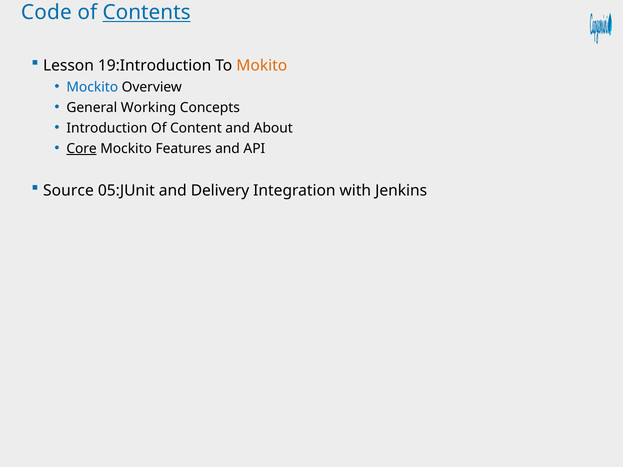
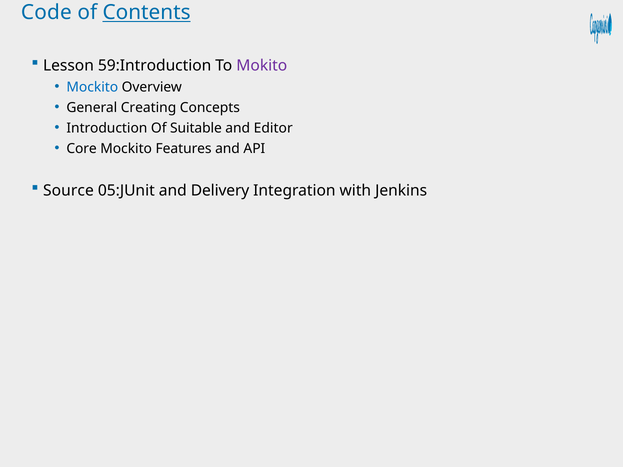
19:Introduction: 19:Introduction -> 59:Introduction (155, 66)
Mokito colour: orange -> purple (262, 66)
Working: Working -> Creating (149, 108)
Content: Content -> Suitable (196, 128)
About: About -> Editor (273, 128)
Core underline: present -> none (82, 149)
